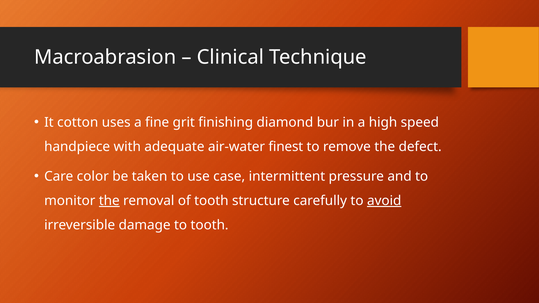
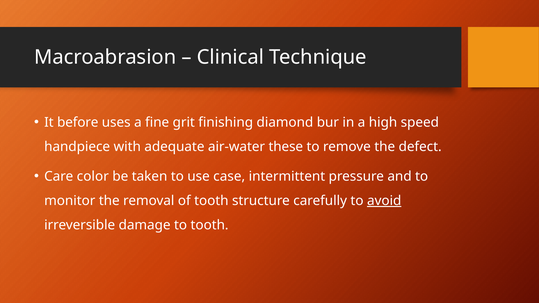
cotton: cotton -> before (78, 122)
finest: finest -> these (286, 147)
the underline: present -> none (109, 201)
